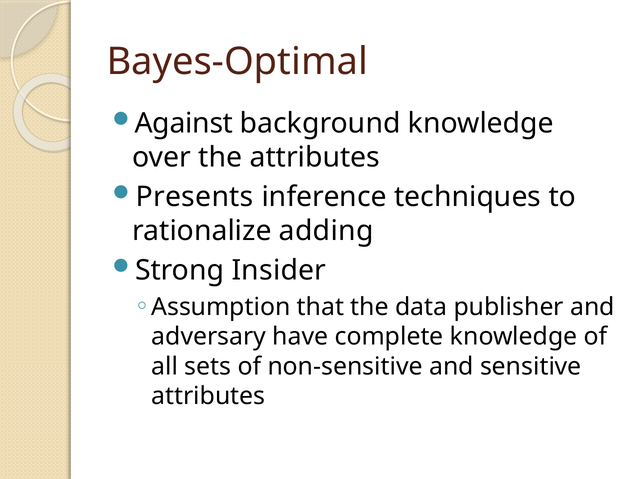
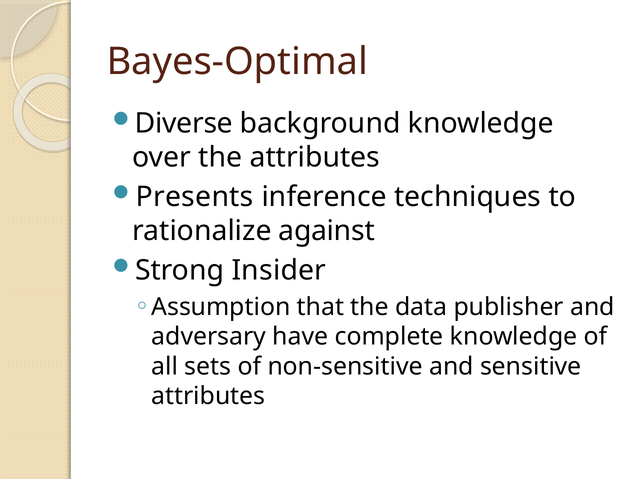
Against: Against -> Diverse (184, 123)
adding: adding -> against (327, 231)
